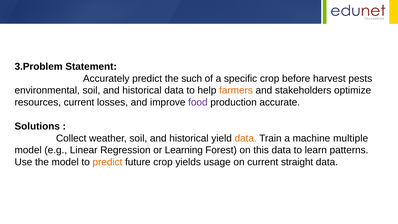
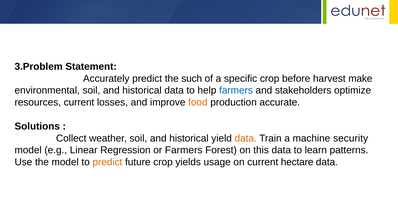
pests: pests -> make (360, 78)
farmers colour: orange -> blue (236, 90)
food colour: purple -> orange (198, 102)
multiple: multiple -> security (351, 138)
or Learning: Learning -> Farmers (184, 150)
straight: straight -> hectare (297, 162)
